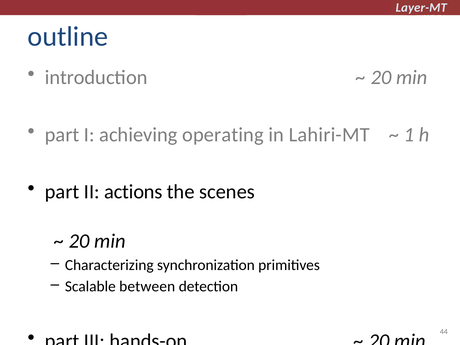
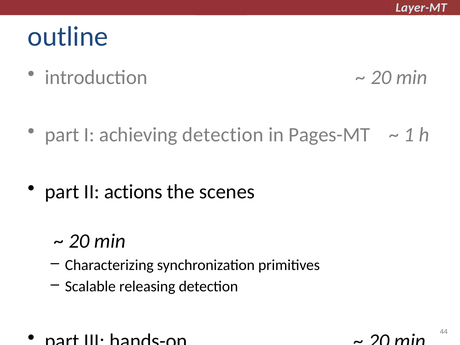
achieving operating: operating -> detection (223, 135)
Lahiri-MT: Lahiri-MT -> Pages-MT (329, 135)
between: between -> releasing (147, 287)
